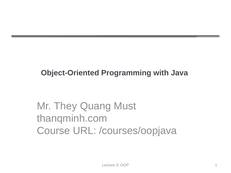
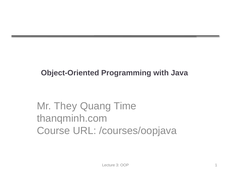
Must: Must -> Time (125, 106)
